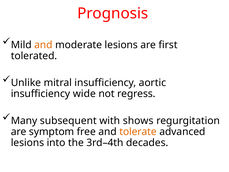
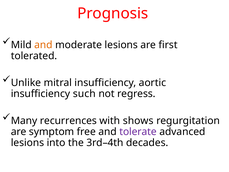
wide: wide -> such (84, 94)
subsequent: subsequent -> recurrences (68, 121)
tolerate colour: orange -> purple (138, 132)
